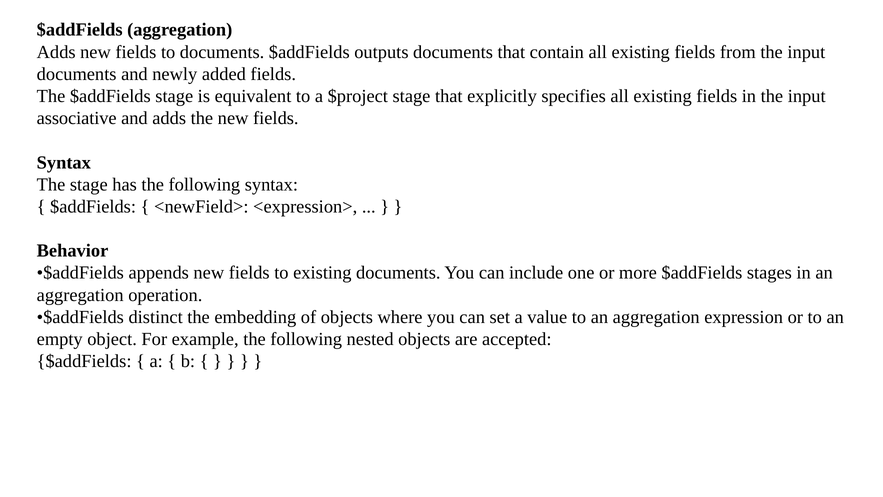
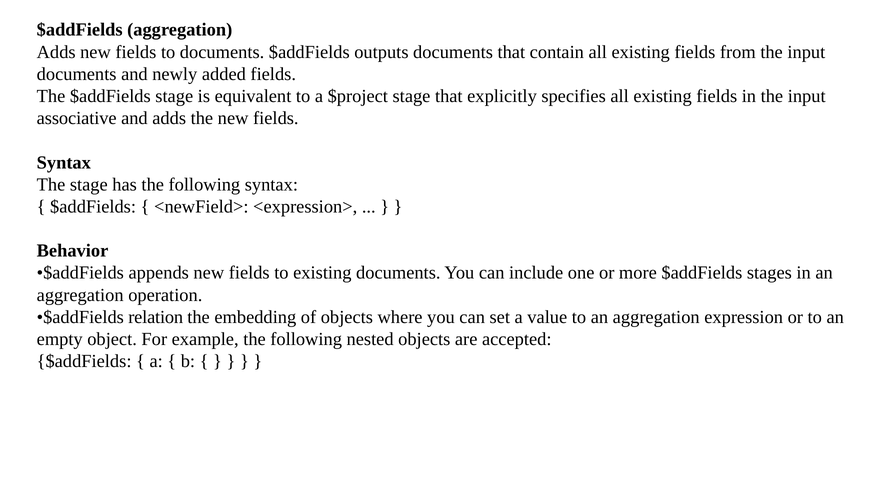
distinct: distinct -> relation (156, 317)
